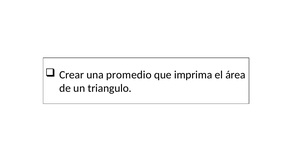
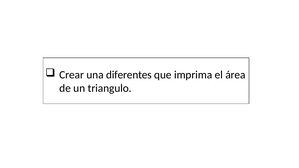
promedio: promedio -> diferentes (129, 75)
